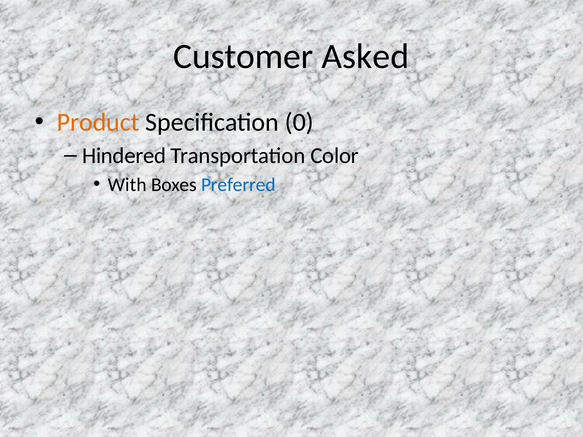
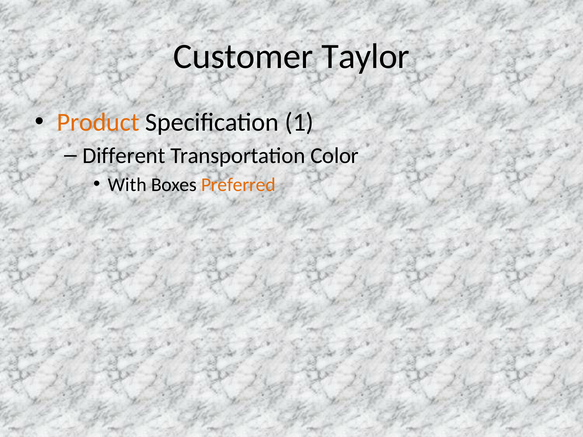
Asked: Asked -> Taylor (366, 56)
0: 0 -> 1 (299, 122)
Hindered: Hindered -> Different (124, 156)
Preferred colour: blue -> orange (238, 185)
